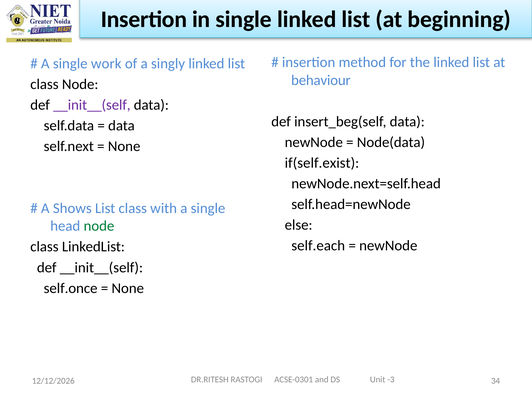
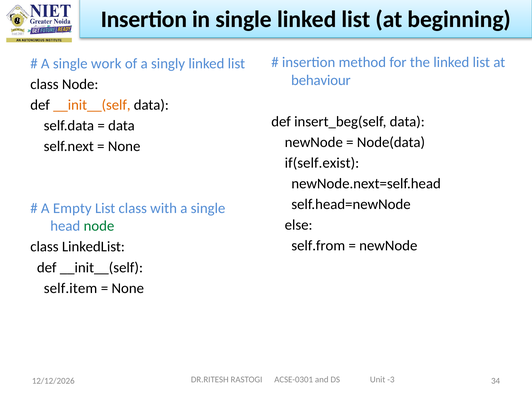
__init__(self colour: purple -> orange (92, 105)
Shows: Shows -> Empty (72, 208)
self.each: self.each -> self.from (318, 246)
self.once: self.once -> self.item (71, 288)
